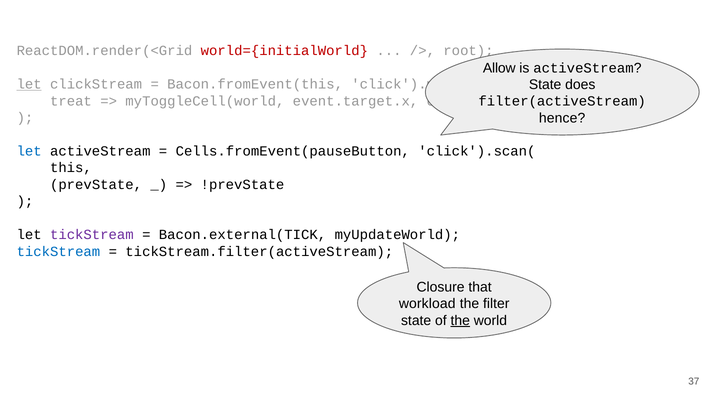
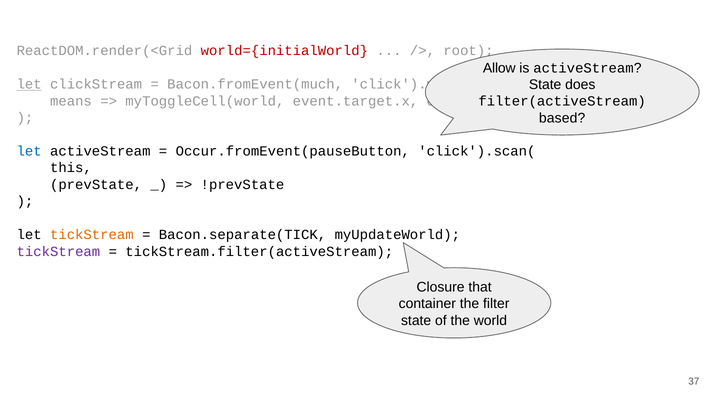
Bacon.fromEvent(this: Bacon.fromEvent(this -> Bacon.fromEvent(much (255, 84)
treat: treat -> means (71, 101)
hence: hence -> based (562, 118)
Cells.fromEvent(pauseButton: Cells.fromEvent(pauseButton -> Occur.fromEvent(pauseButton (293, 151)
tickStream colour: purple -> orange (92, 235)
Bacon.external(TICK: Bacon.external(TICK -> Bacon.separate(TICK (243, 235)
tickStream colour: blue -> purple (58, 251)
workload: workload -> container (427, 304)
the underline: present -> none (460, 320)
